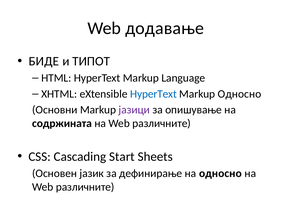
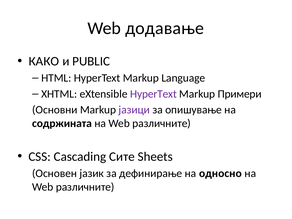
БИДЕ: БИДЕ -> КАКО (44, 61)
ТИПОТ: ТИПОТ -> PUBLIC (91, 61)
HyperText colour: blue -> purple (153, 94)
Markup Односно: Односно -> Примери (240, 94)
Start: Start -> Сите (122, 157)
